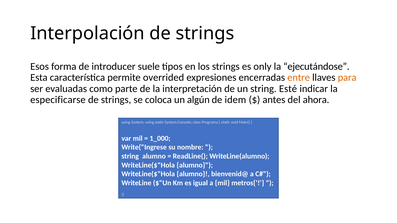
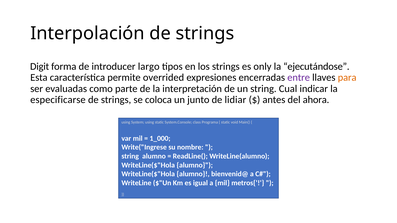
Esos: Esos -> Digit (40, 66)
suele: suele -> largo (149, 66)
entre colour: orange -> purple (299, 78)
Esté: Esté -> Cual (288, 89)
algún: algún -> junto (198, 100)
idem: idem -> lidiar (235, 100)
